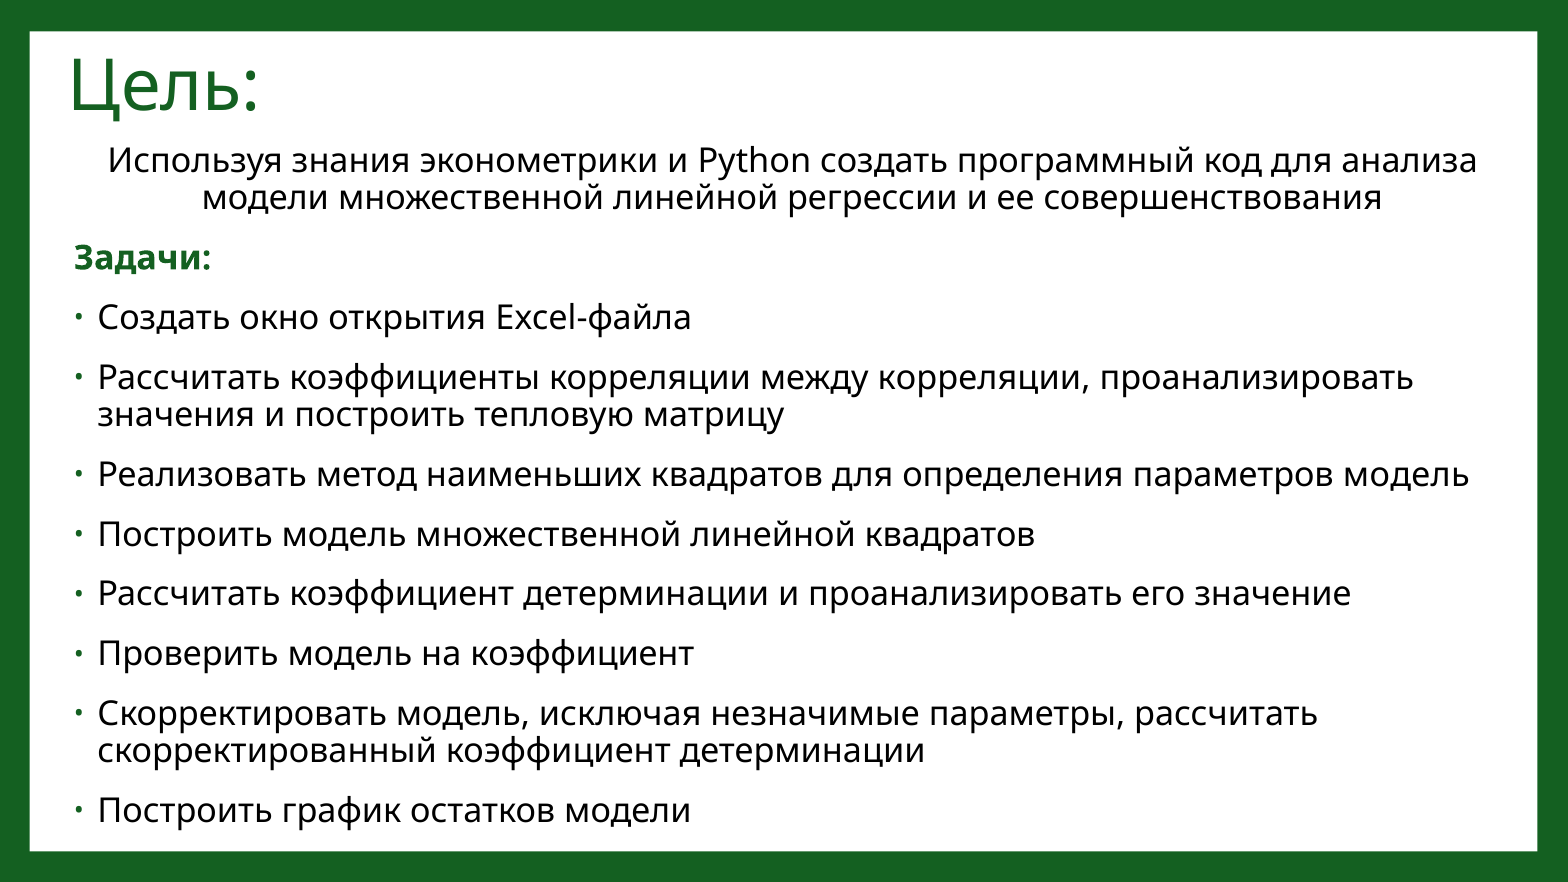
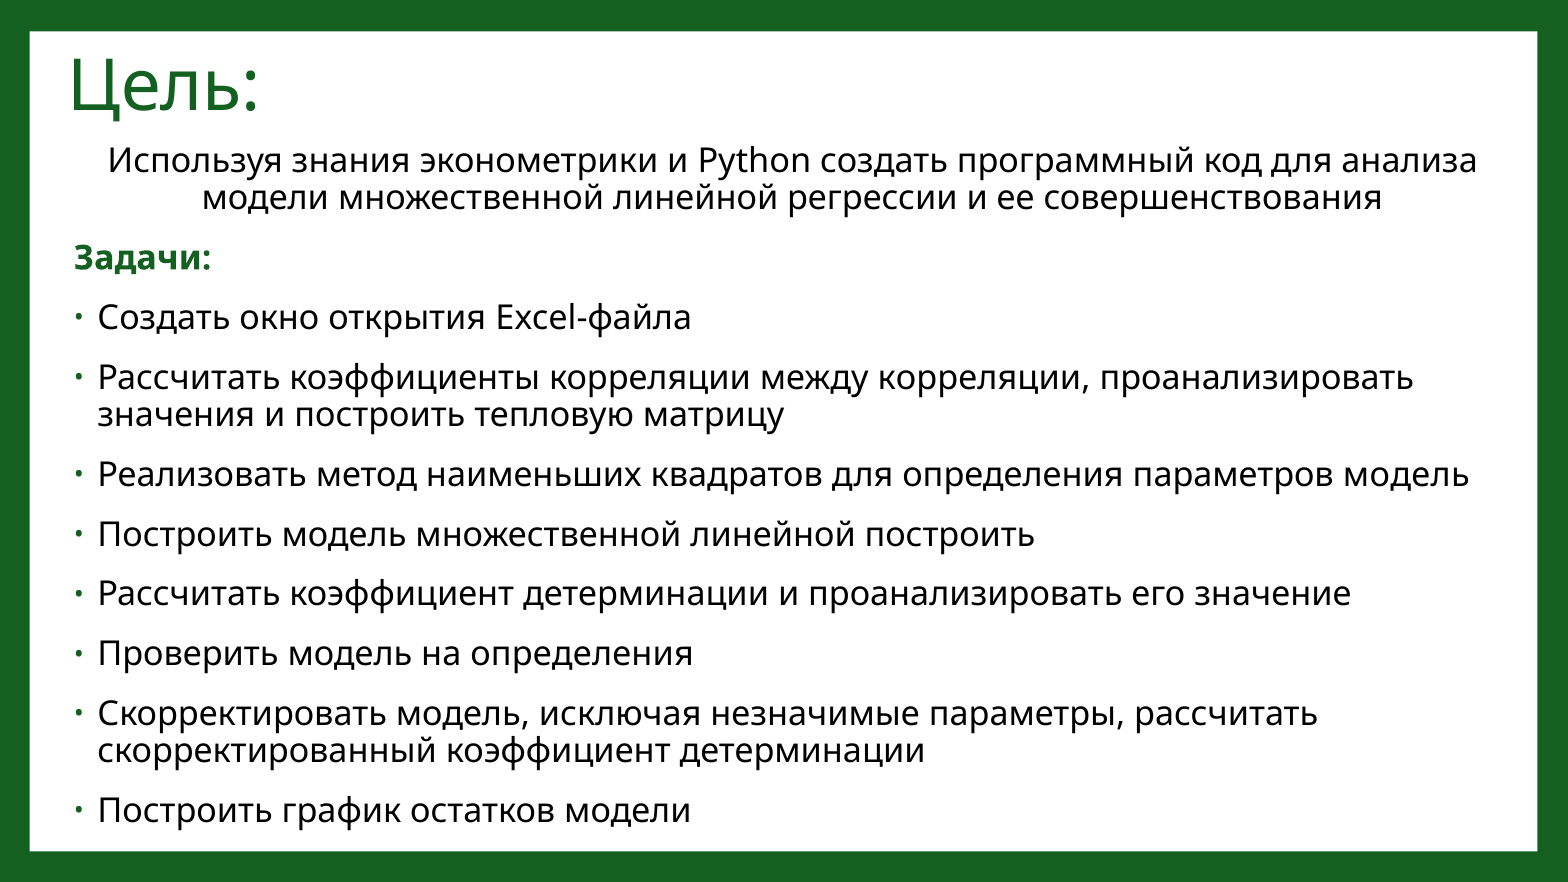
линейной квадратов: квадратов -> построить (950, 535)
на коэффициент: коэффициент -> определения (582, 655)
